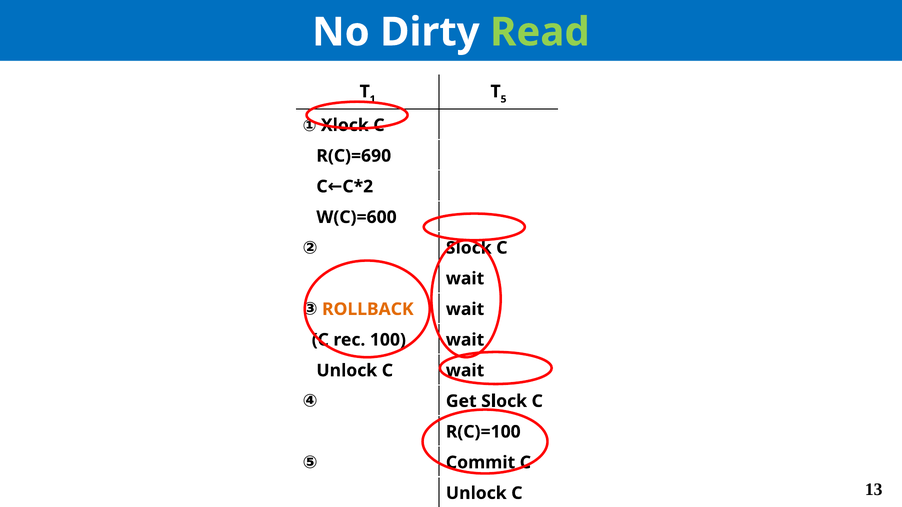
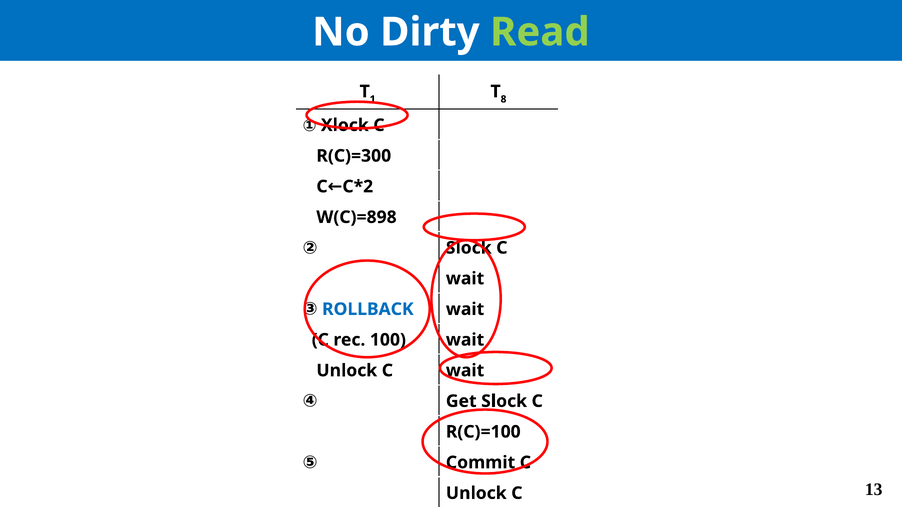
5: 5 -> 8 (504, 99)
R(C)=690: R(C)=690 -> R(C)=300 (354, 156)
W(C)=600: W(C)=600 -> W(C)=898 (357, 217)
ROLLBACK colour: orange -> blue (368, 309)
